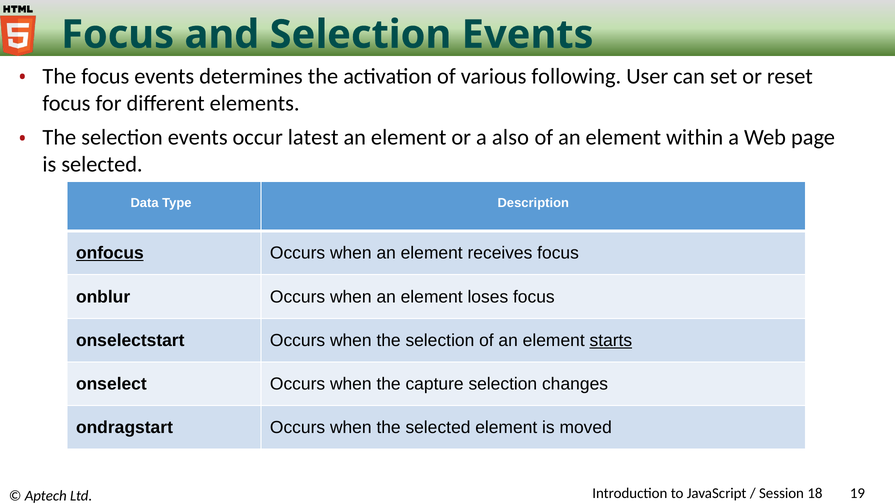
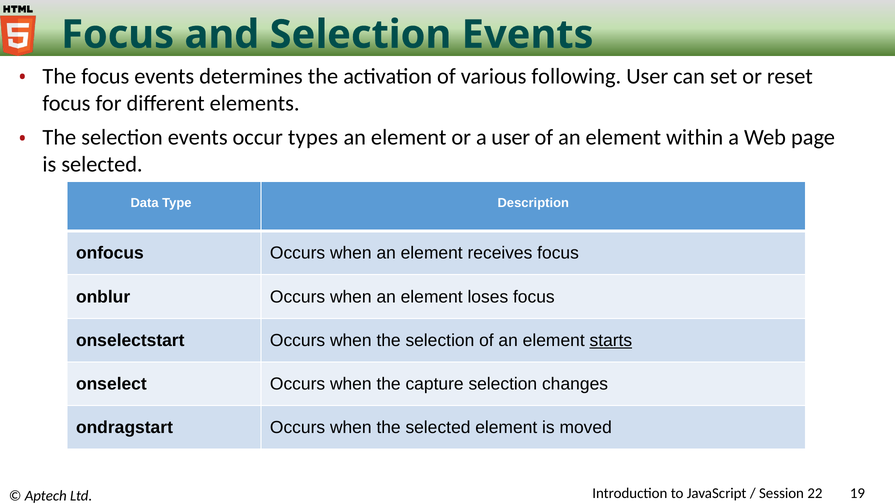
latest: latest -> types (313, 137)
a also: also -> user (511, 137)
onfocus underline: present -> none (110, 253)
18: 18 -> 22 (815, 493)
